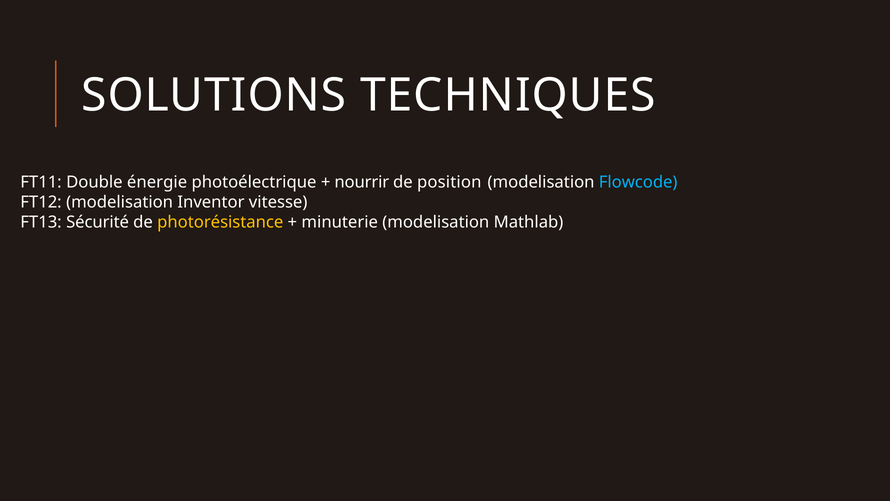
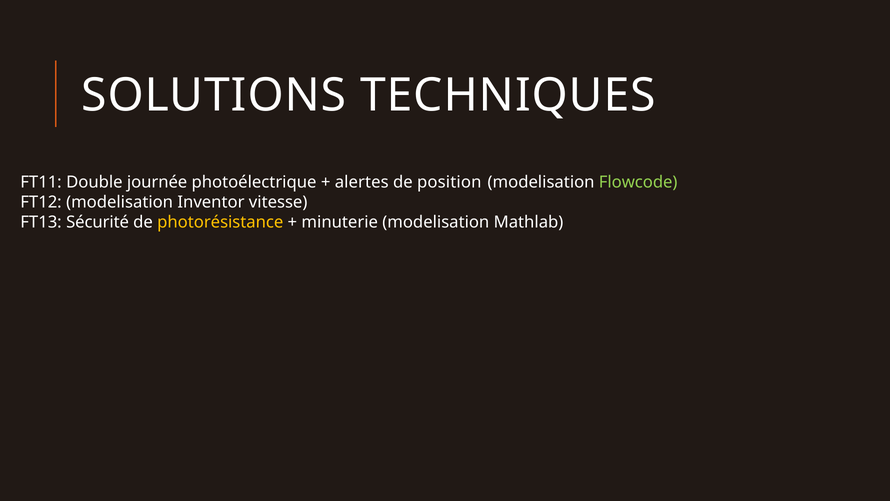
énergie: énergie -> journée (157, 182)
nourrir: nourrir -> alertes (362, 182)
Flowcode colour: light blue -> light green (638, 182)
